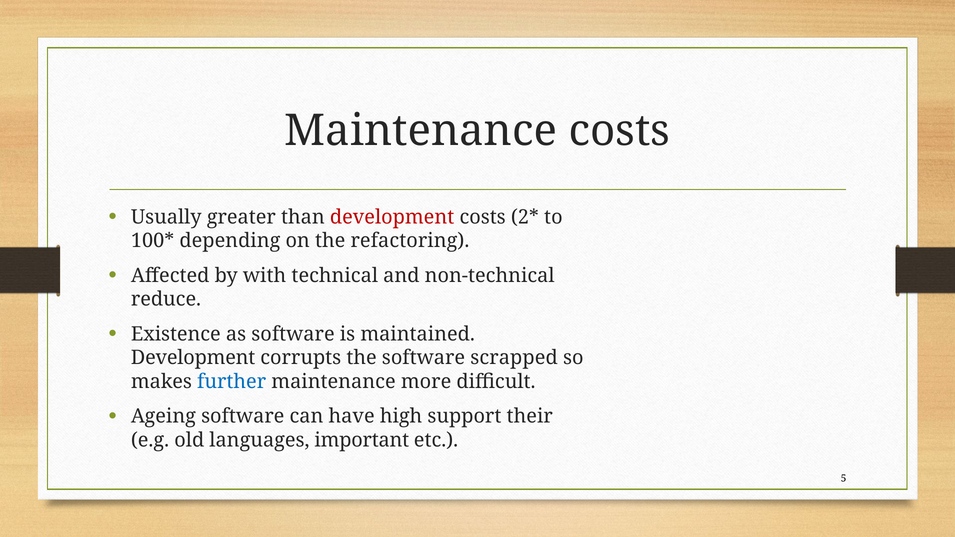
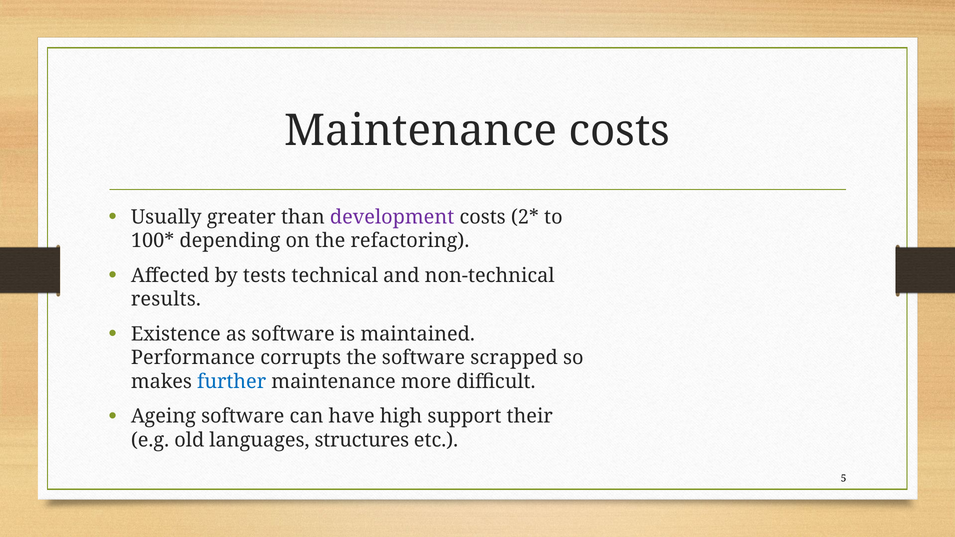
development colour: red -> purple (392, 217)
with: with -> tests (265, 276)
reduce: reduce -> results (166, 300)
Development: Development -> Performance (193, 358)
important: important -> structures (362, 440)
